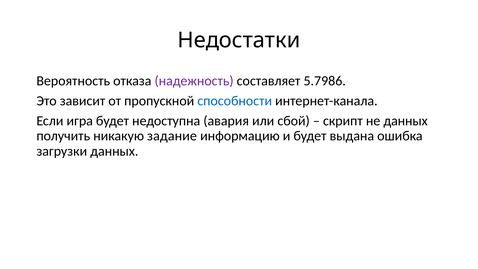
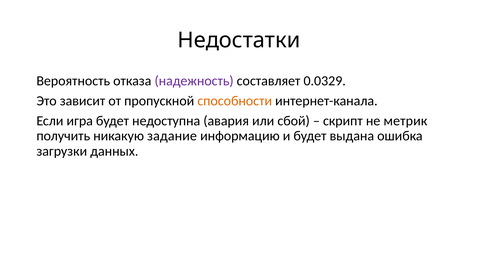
5.7986: 5.7986 -> 0.0329 (325, 81)
способности colour: blue -> orange (235, 101)
не данных: данных -> метрик (405, 121)
